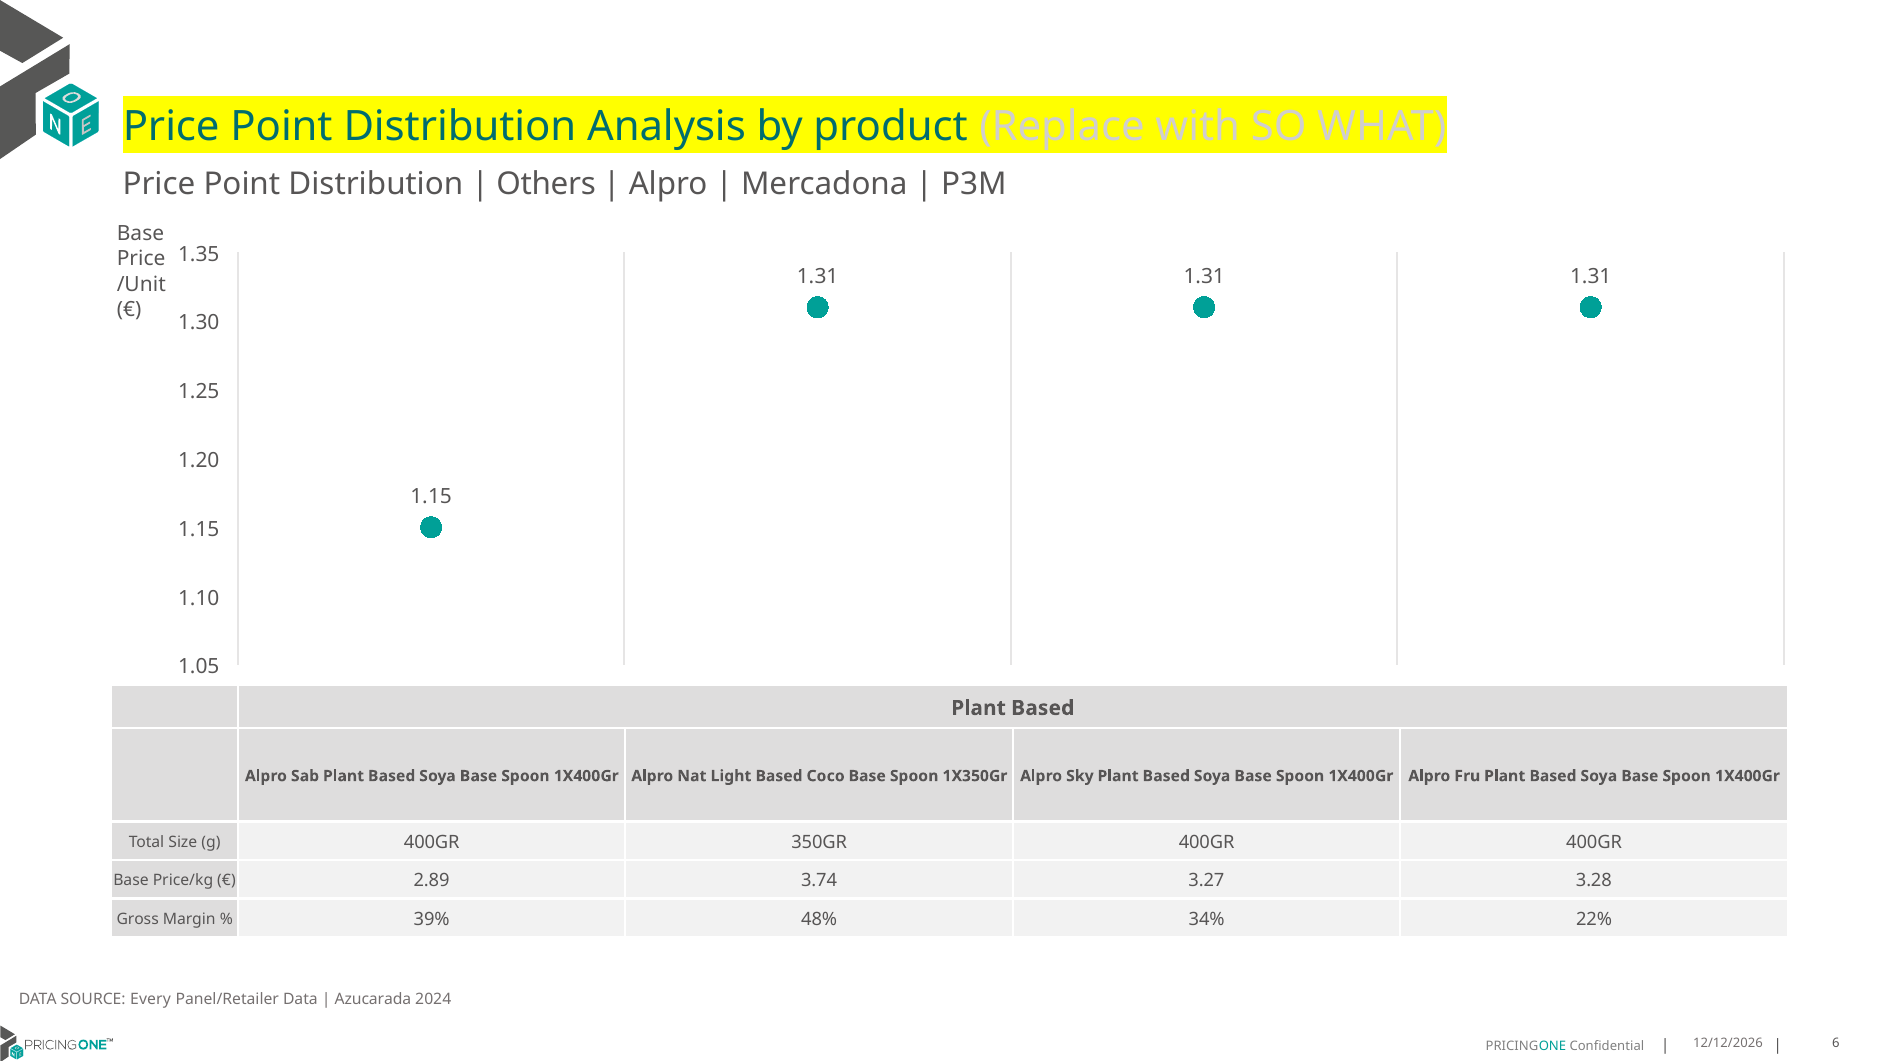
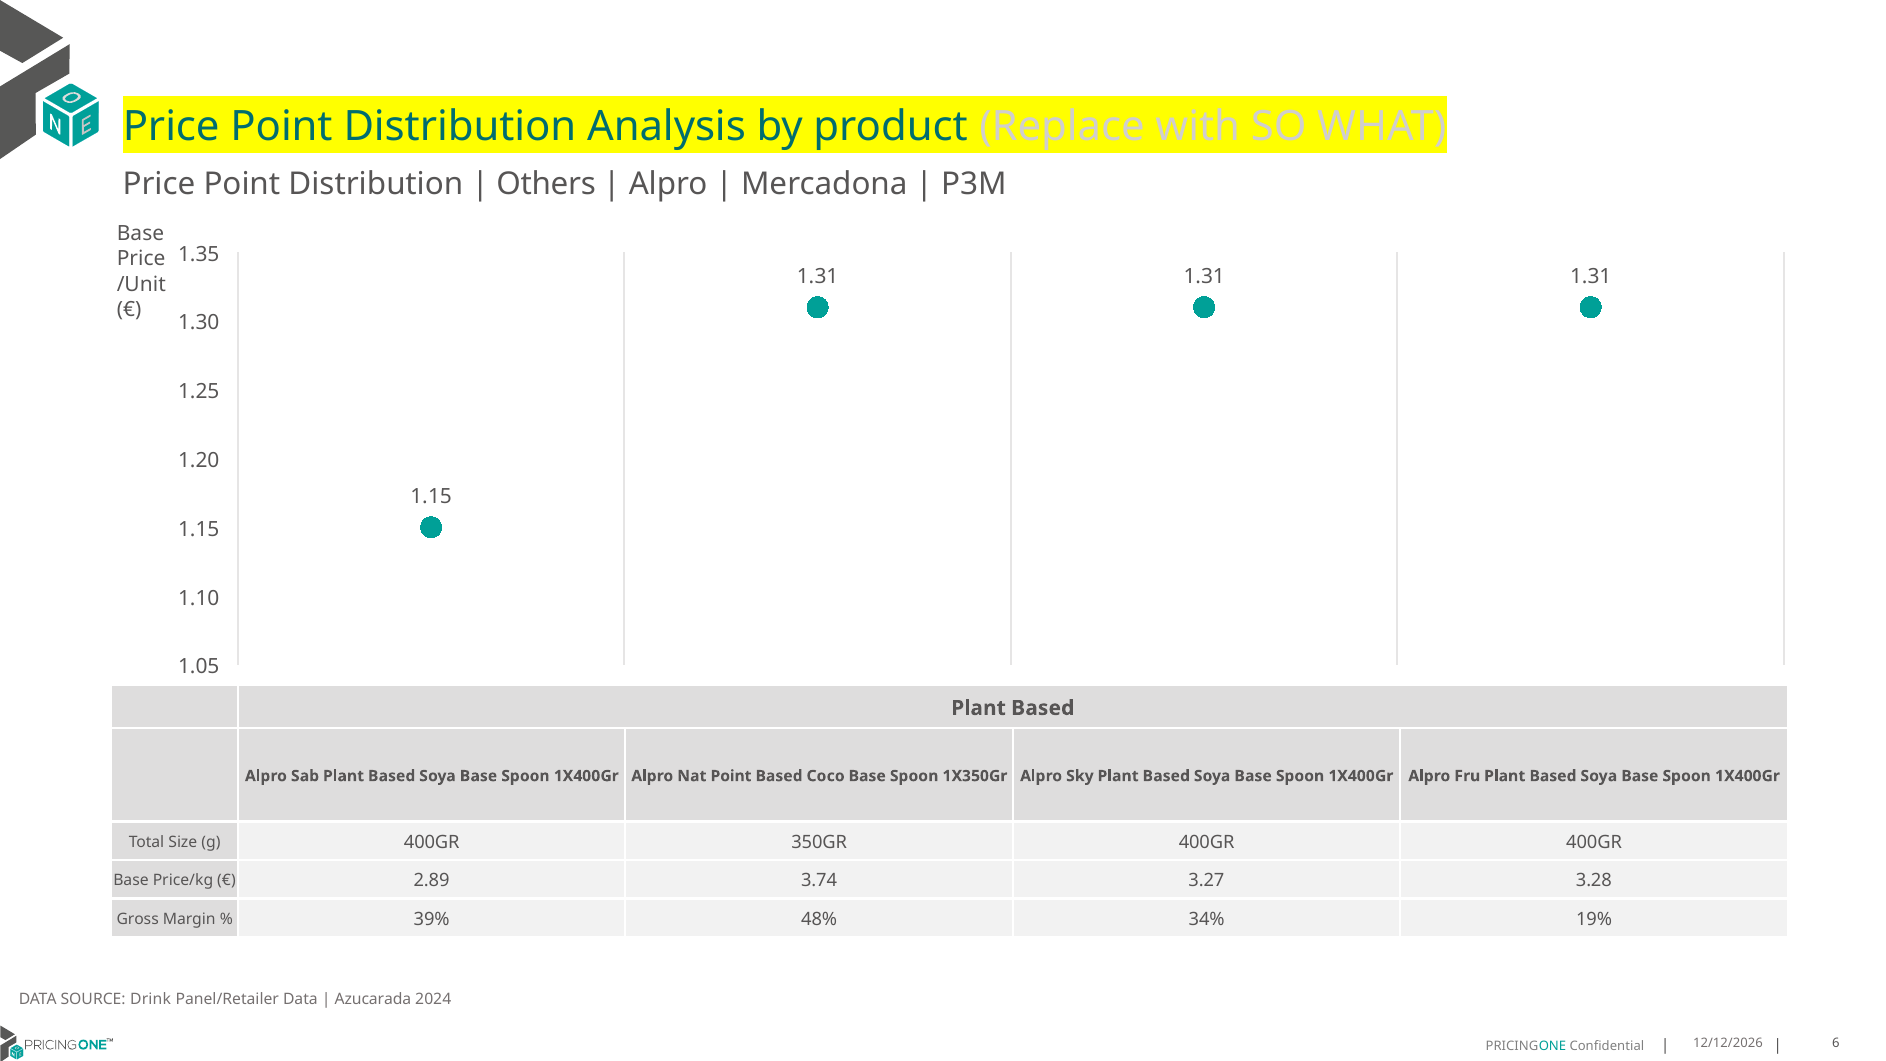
Nat Light: Light -> Point (731, 776)
22%: 22% -> 19% (1594, 919)
Every: Every -> Drink (151, 999)
